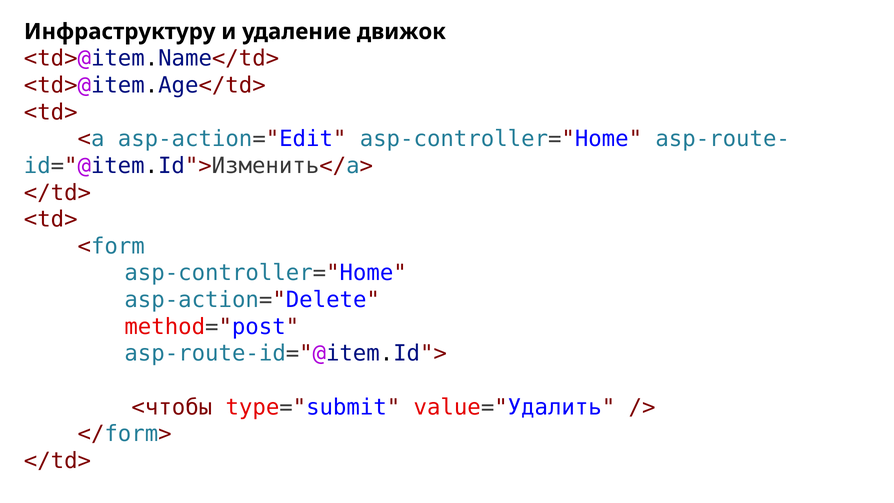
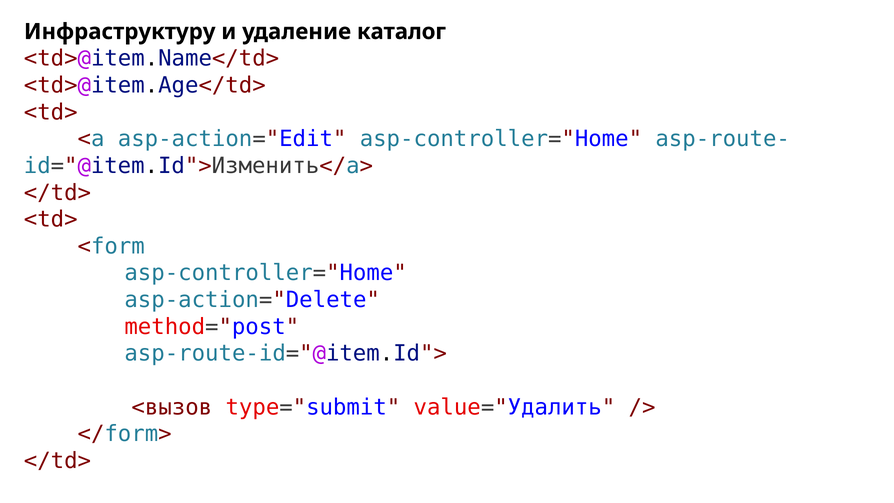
движок: движок -> каталог (401, 32)
<чтобы: <чтобы -> <вызов (172, 407)
